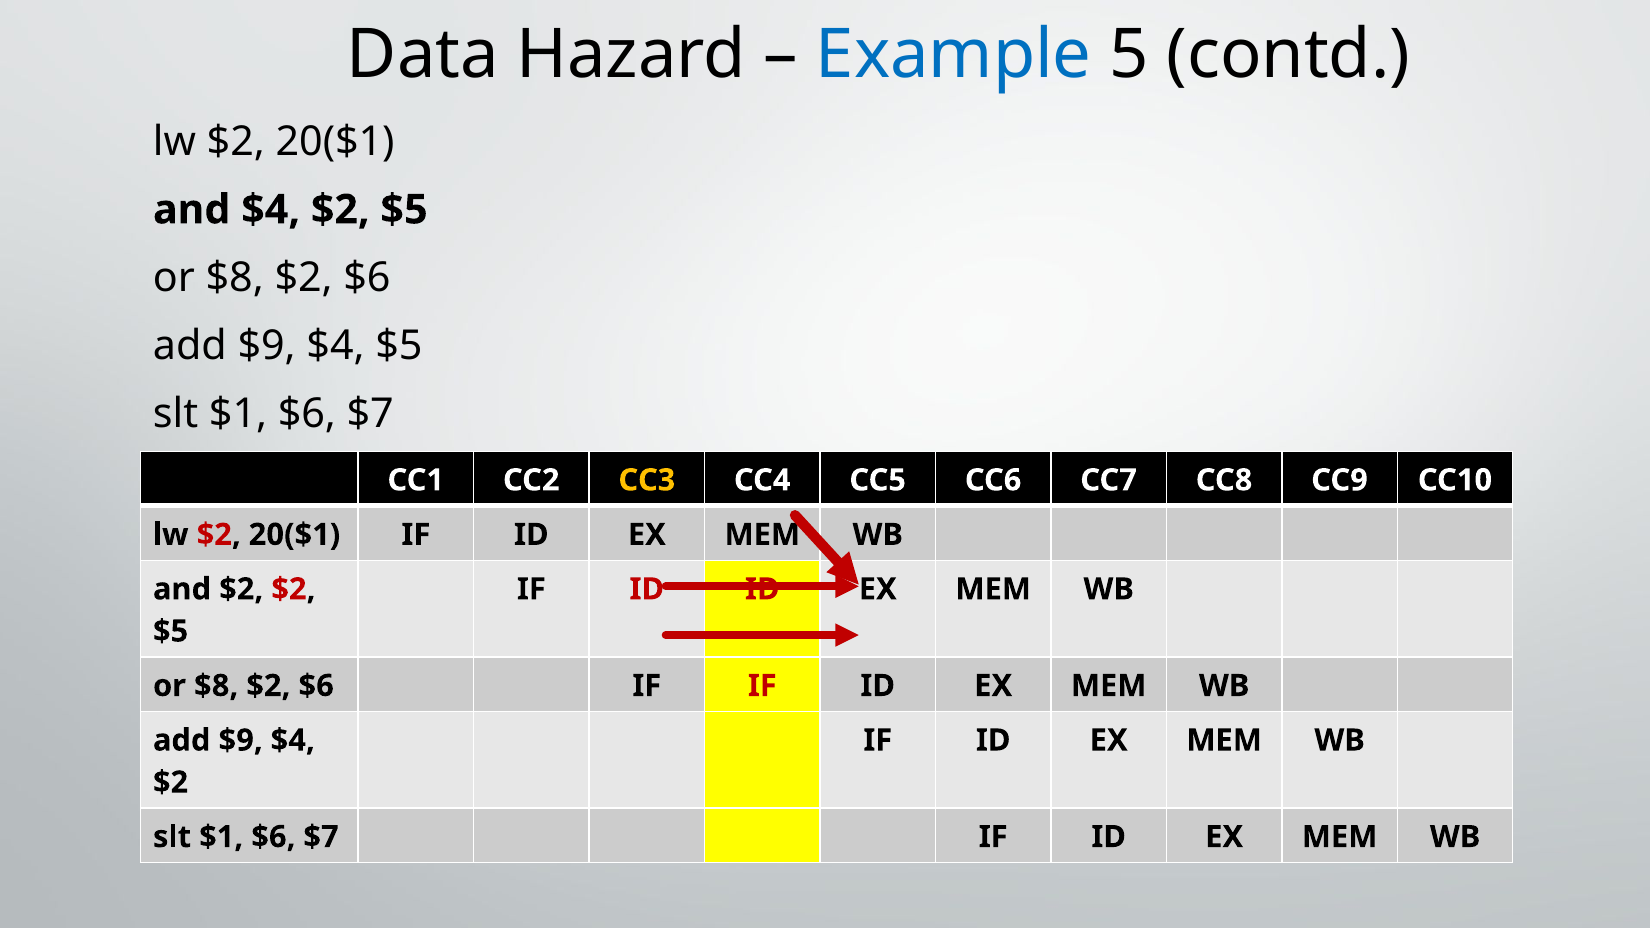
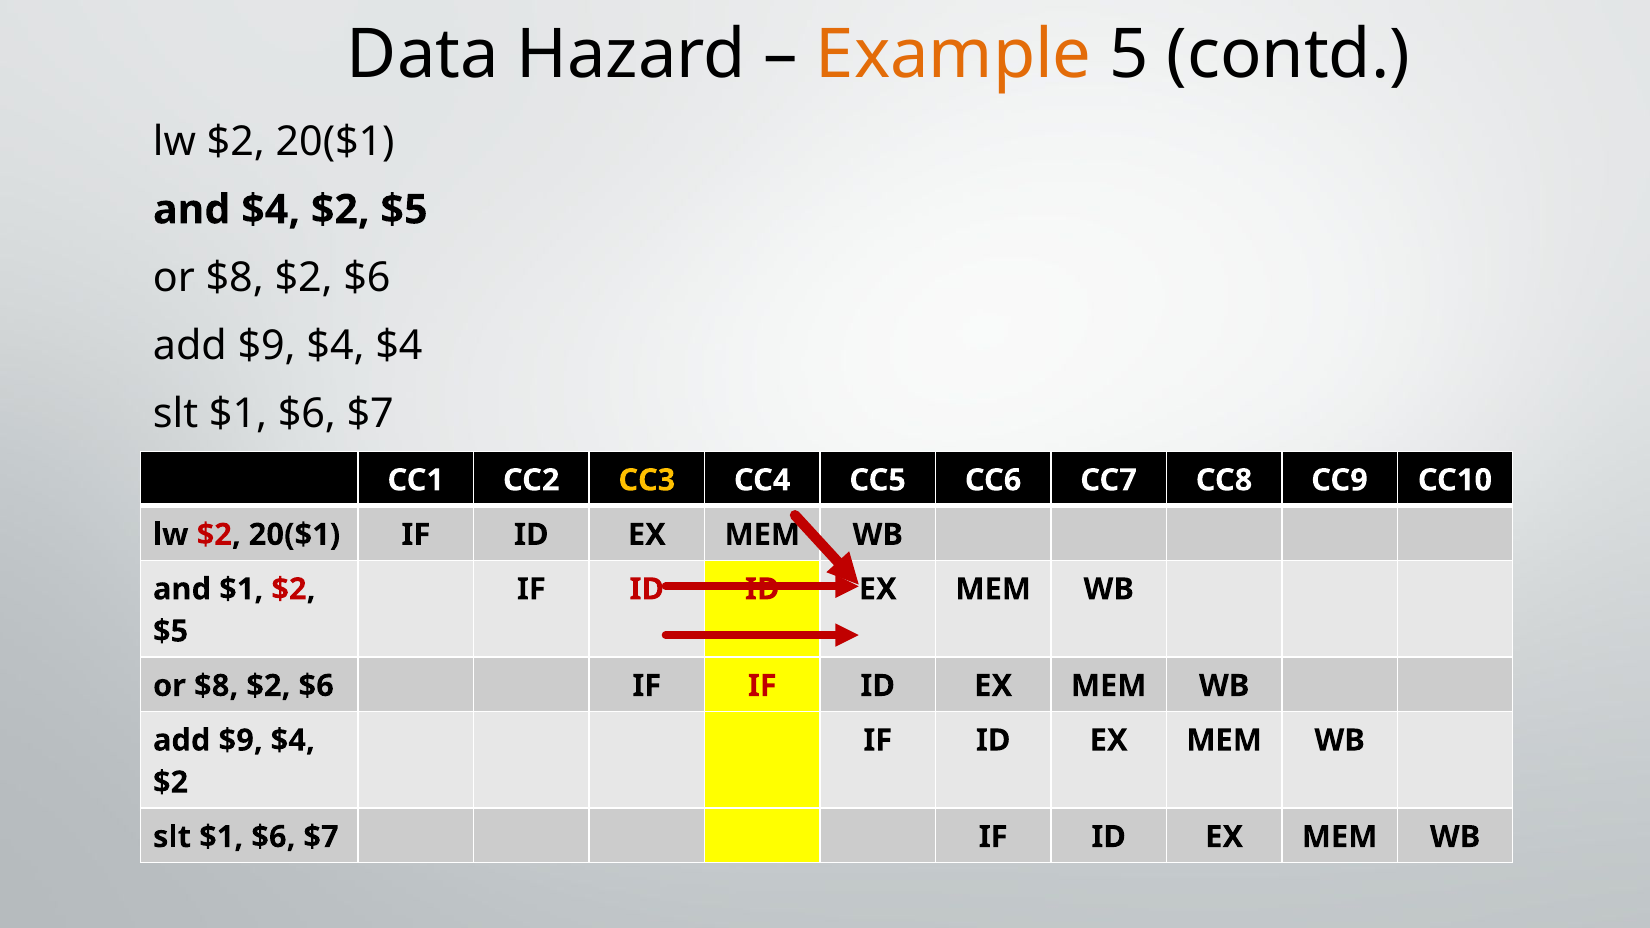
Example colour: blue -> orange (954, 54)
$4 $5: $5 -> $4 (399, 346)
and $2: $2 -> $1 (241, 589)
